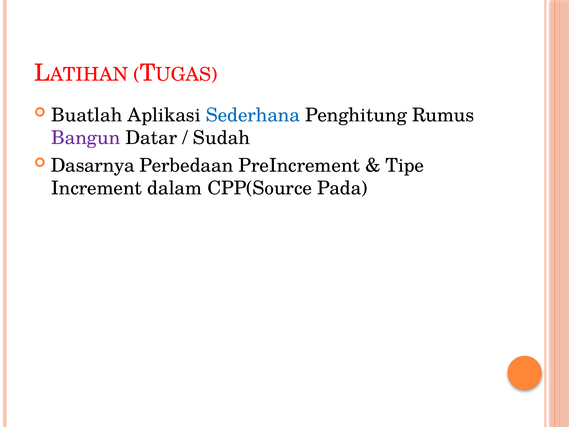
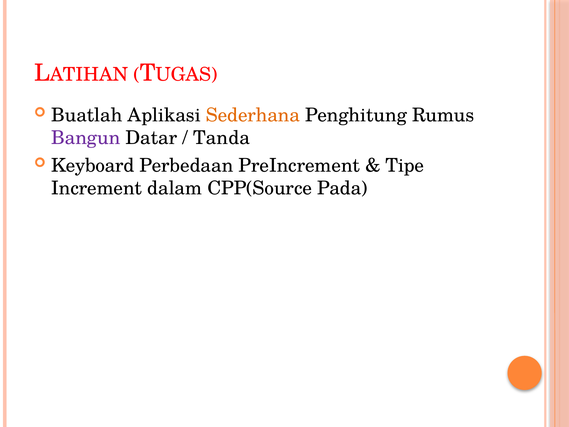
Sederhana colour: blue -> orange (253, 115)
Sudah: Sudah -> Tanda (222, 138)
Dasarnya: Dasarnya -> Keyboard (93, 165)
